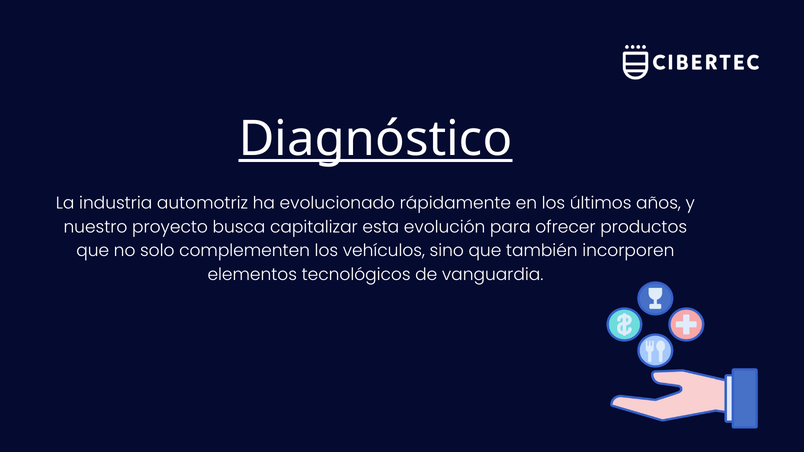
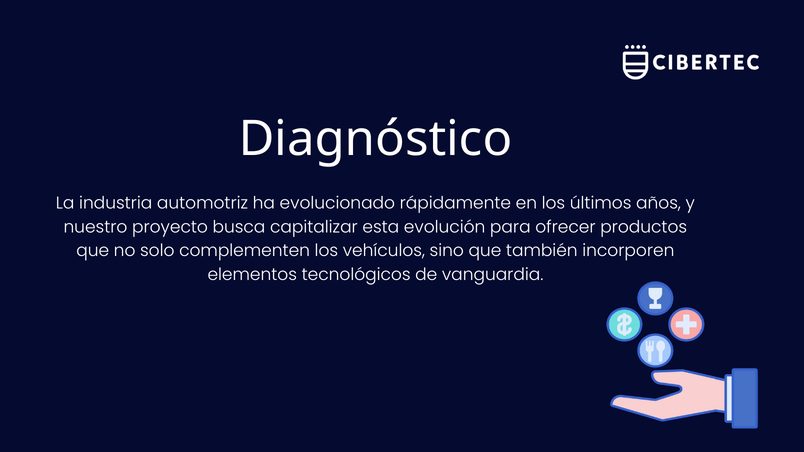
Diagnóstico underline: present -> none (375, 139)
